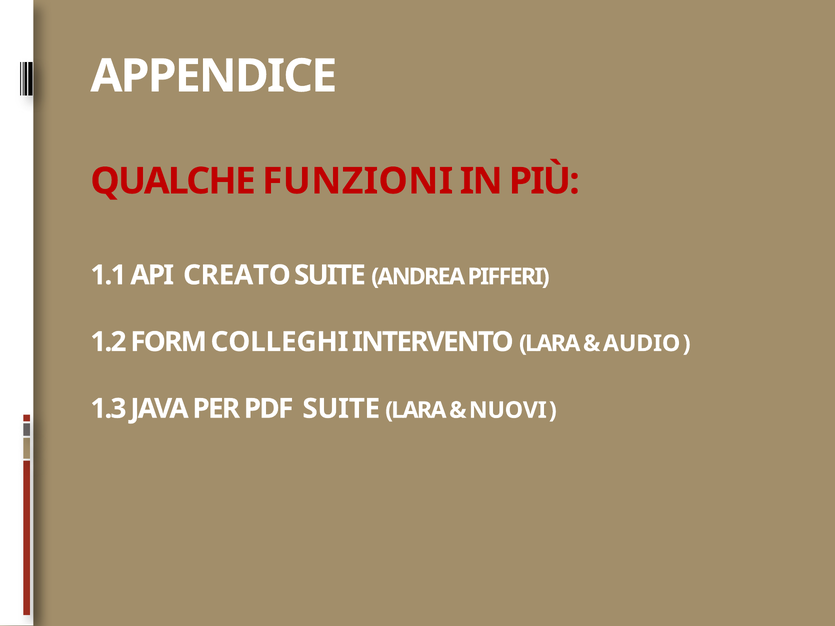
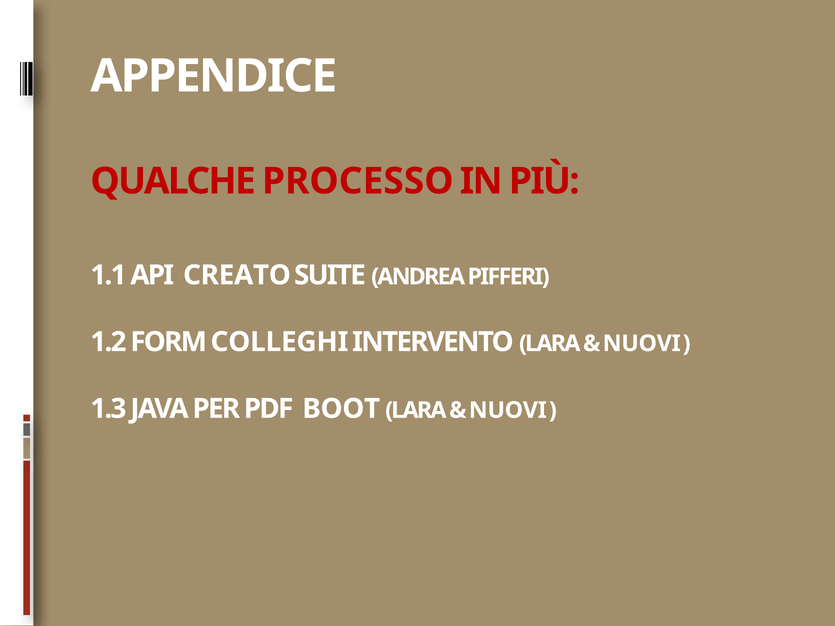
FUNZIONI: FUNZIONI -> PROCESSO (358, 181)
AUDIO: AUDIO -> NUOVI (642, 344)
PDF SUITE: SUITE -> BOOT (341, 409)
